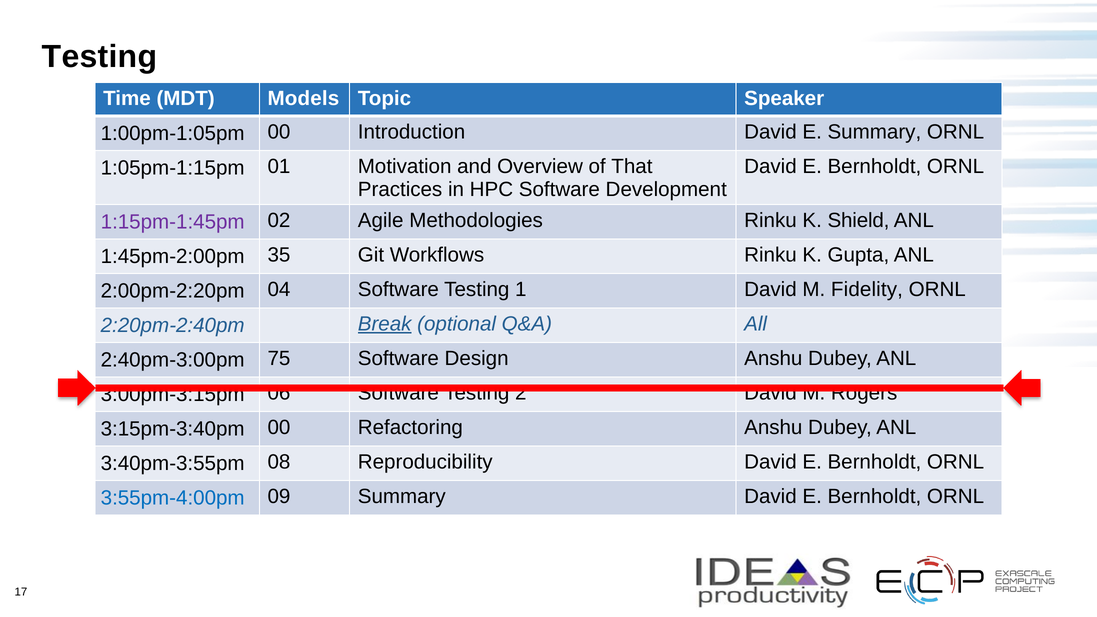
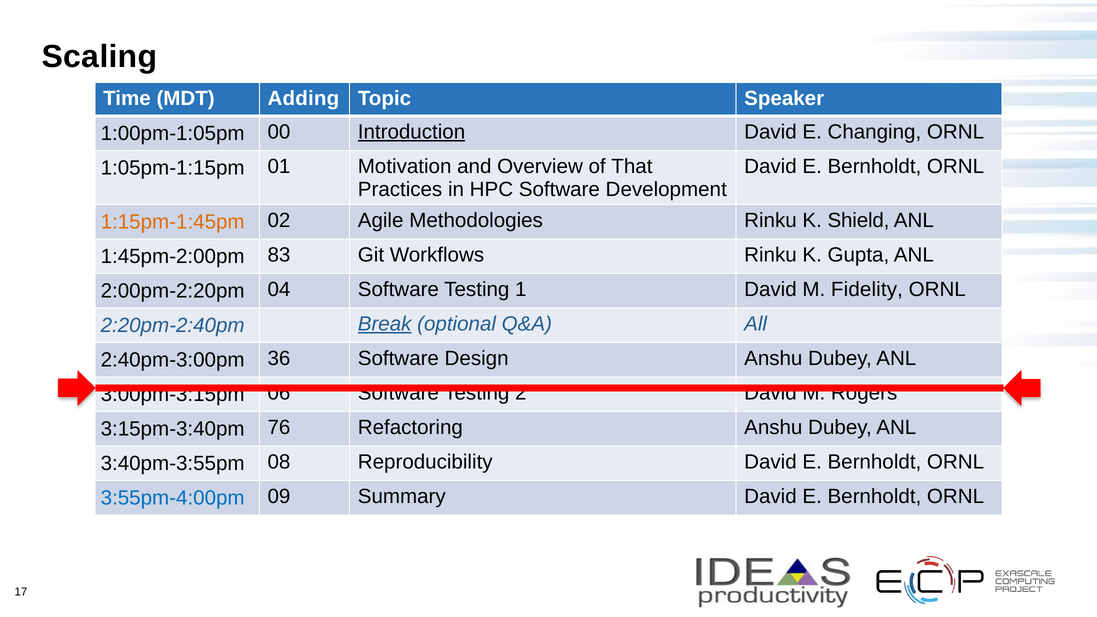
Testing: Testing -> Scaling (100, 57)
Models: Models -> Adding (303, 99)
Introduction underline: none -> present (412, 132)
E Summary: Summary -> Changing (874, 132)
1:15pm-1:45pm colour: purple -> orange (173, 222)
35: 35 -> 83 (279, 255)
75: 75 -> 36 (279, 359)
3:15pm-3:40pm 00: 00 -> 76 (279, 428)
